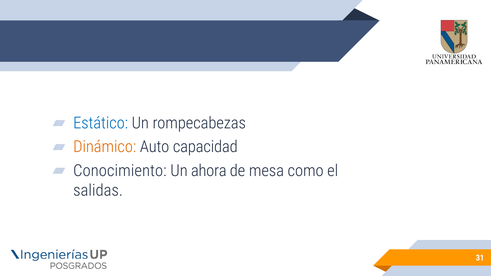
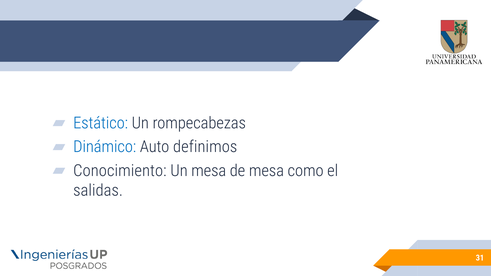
Dinámico colour: orange -> blue (105, 147)
capacidad: capacidad -> definimos (205, 147)
Un ahora: ahora -> mesa (209, 171)
